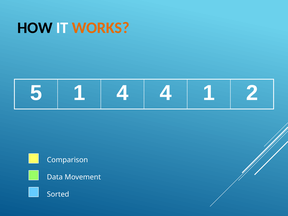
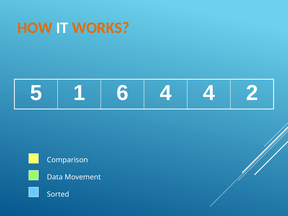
HOW colour: black -> orange (35, 28)
1 4: 4 -> 6 (122, 93)
4 1: 1 -> 4 (209, 93)
